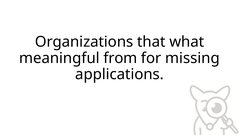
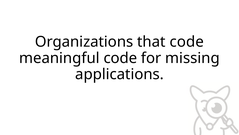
that what: what -> code (187, 42)
meaningful from: from -> code (120, 58)
